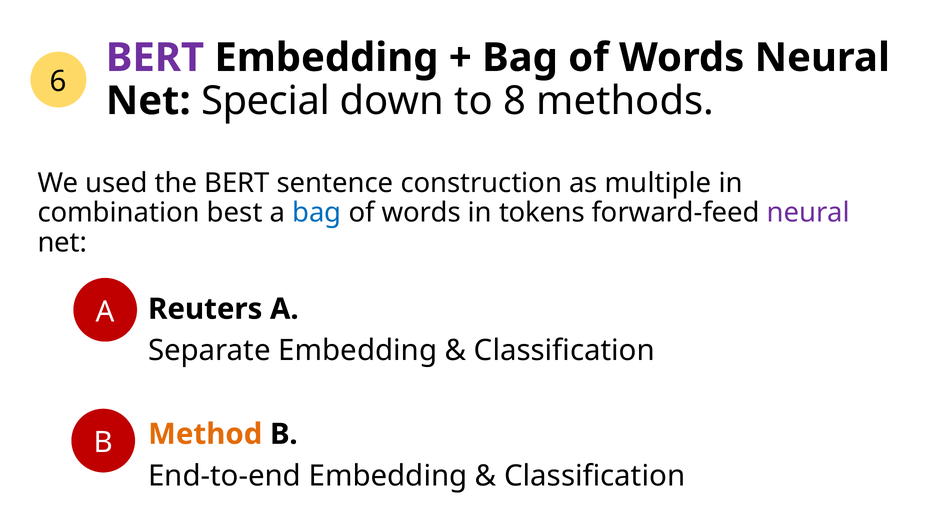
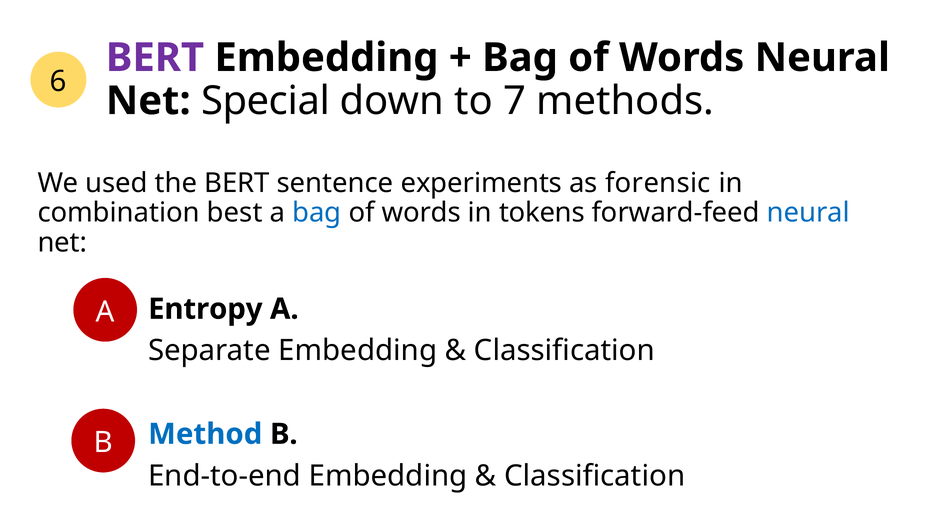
8: 8 -> 7 (515, 101)
construction: construction -> experiments (481, 183)
multiple: multiple -> forensic (658, 183)
neural colour: purple -> blue (808, 213)
Reuters: Reuters -> Entropy (205, 309)
Method colour: orange -> blue (205, 434)
